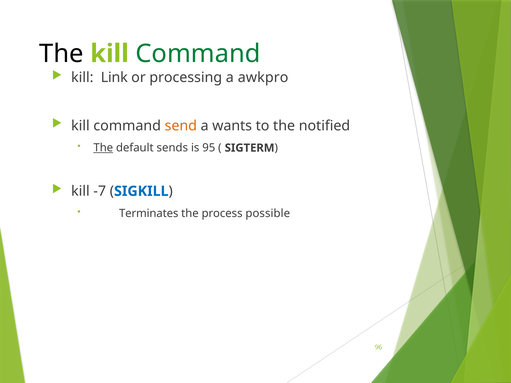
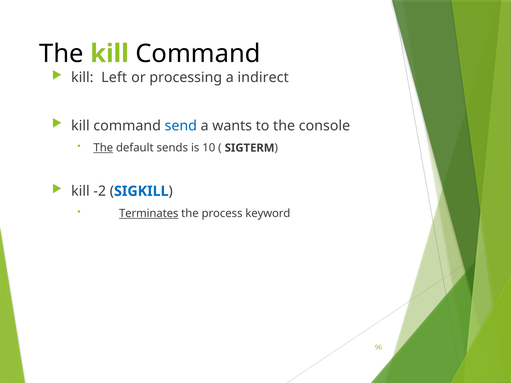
Command colour: green -> black (198, 54)
Link: Link -> Left (114, 77)
awkpro: awkpro -> indirect (263, 77)
send colour: orange -> blue (181, 126)
notified: notified -> console (324, 126)
95: 95 -> 10 (209, 148)
-7: -7 -> -2 (100, 191)
Terminates underline: none -> present (149, 214)
possible: possible -> keyword (268, 214)
